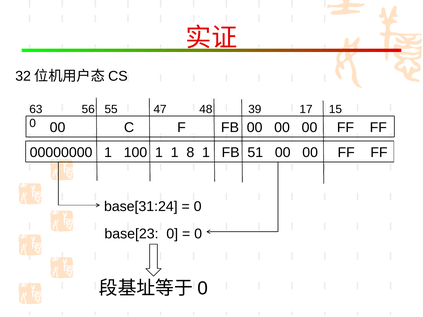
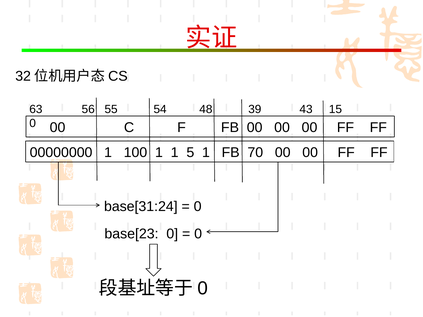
47: 47 -> 54 (160, 109)
17: 17 -> 43 (306, 109)
8: 8 -> 5 (190, 153)
51: 51 -> 70 (255, 153)
